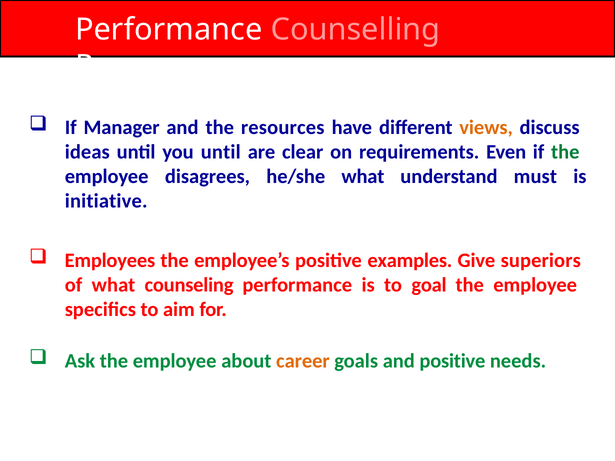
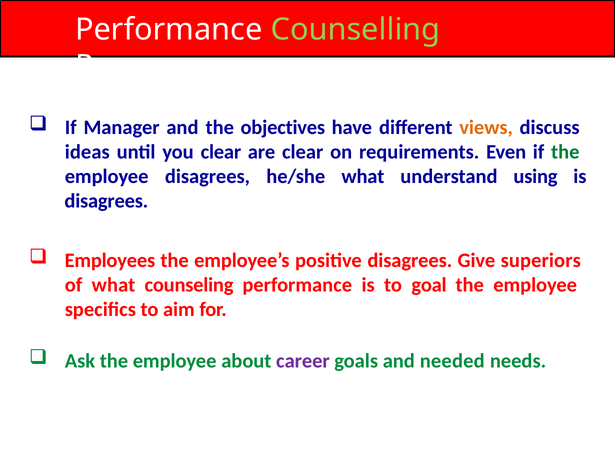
Counselling colour: pink -> light green (355, 29)
resources: resources -> objectives (283, 127)
you until: until -> clear (221, 152)
must: must -> using (536, 177)
initiative: initiative -> disagrees (106, 201)
positive examples: examples -> disagrees (410, 261)
career colour: orange -> purple (303, 361)
and positive: positive -> needed (452, 361)
